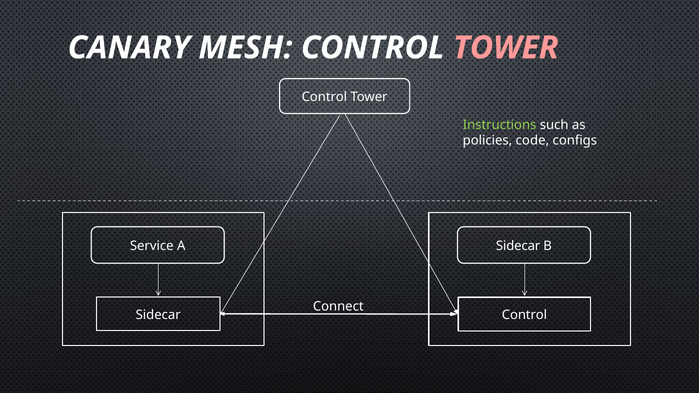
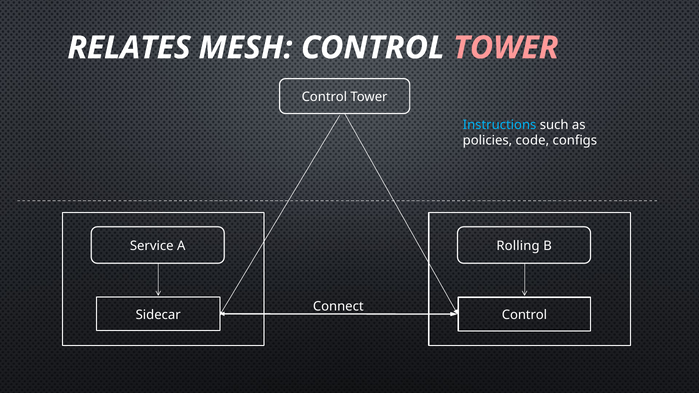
CANARY: CANARY -> RELATES (129, 48)
Instructions colour: light green -> light blue (500, 125)
A Sidecar: Sidecar -> Rolling (518, 246)
